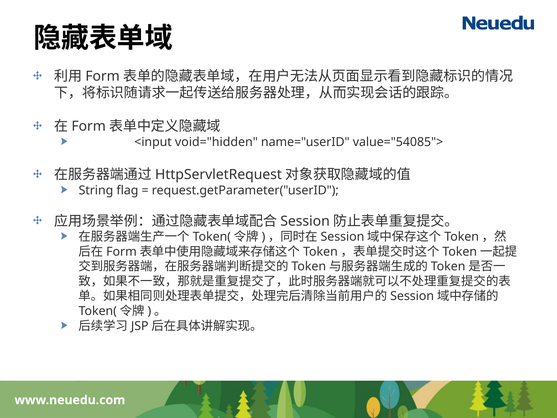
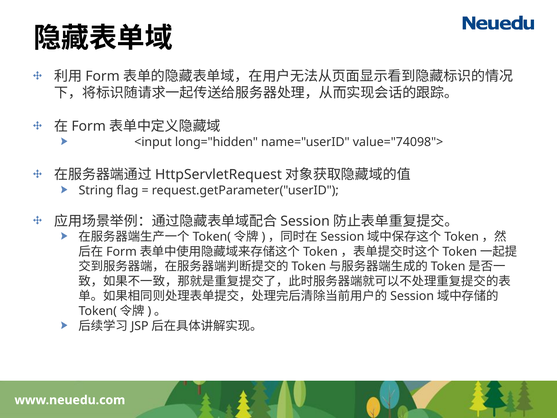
void="hidden: void="hidden -> long="hidden (216, 142)
value="54085">: value="54085"> -> value="74098"> (398, 142)
